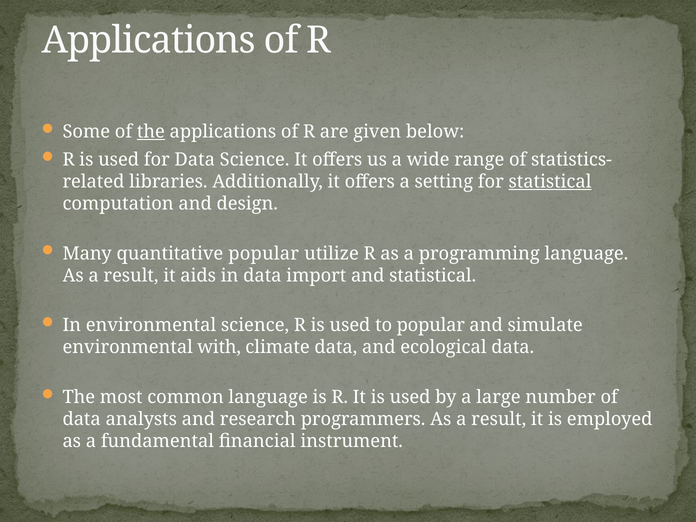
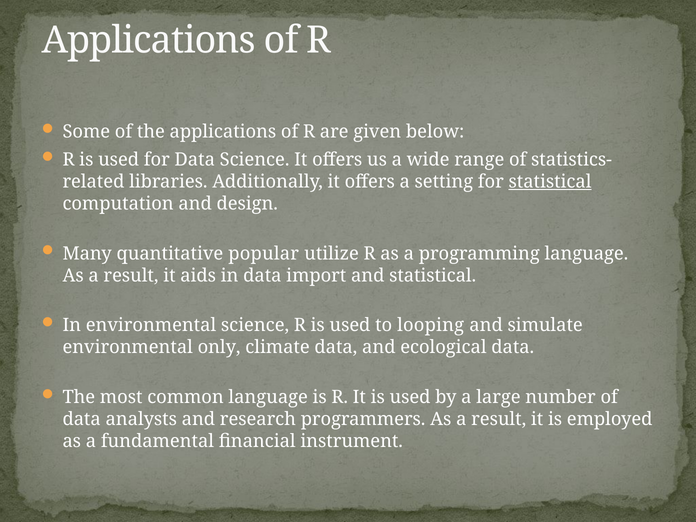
the underline: present -> none (151, 132)
to popular: popular -> looping (431, 325)
with: with -> only (219, 347)
